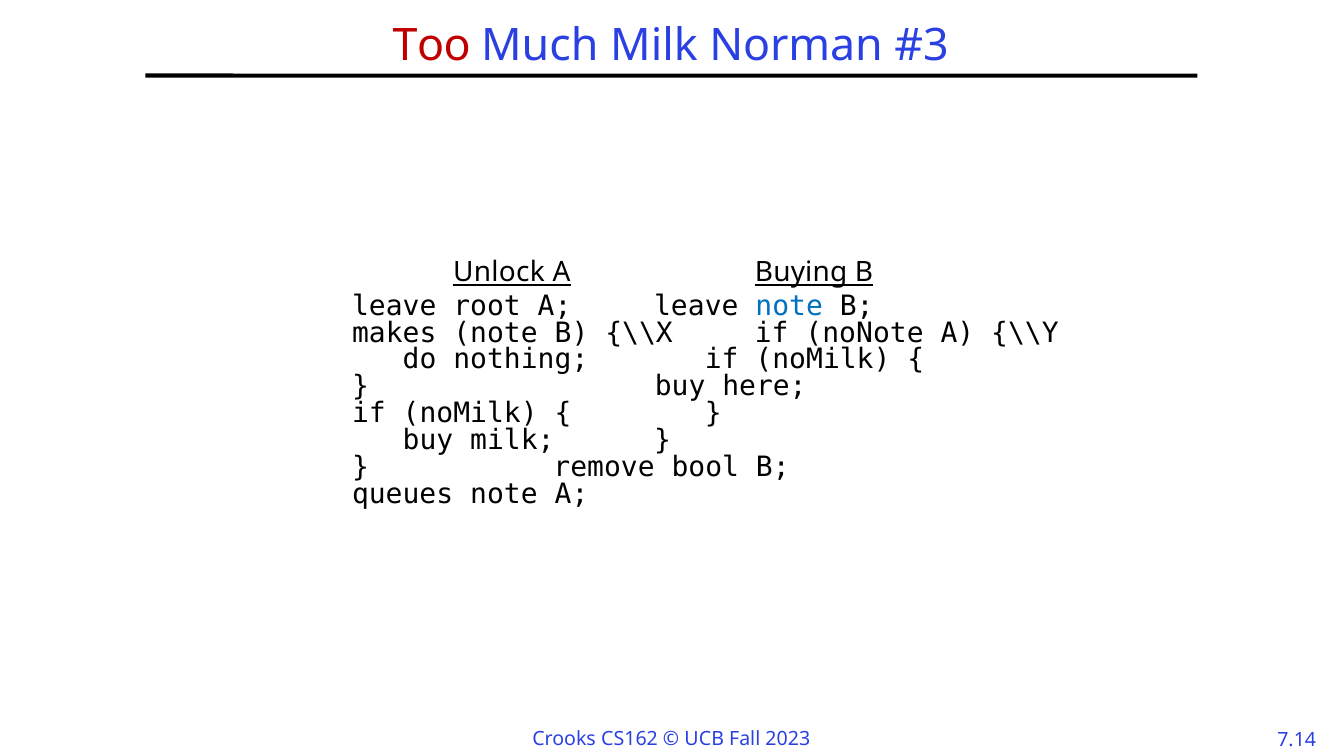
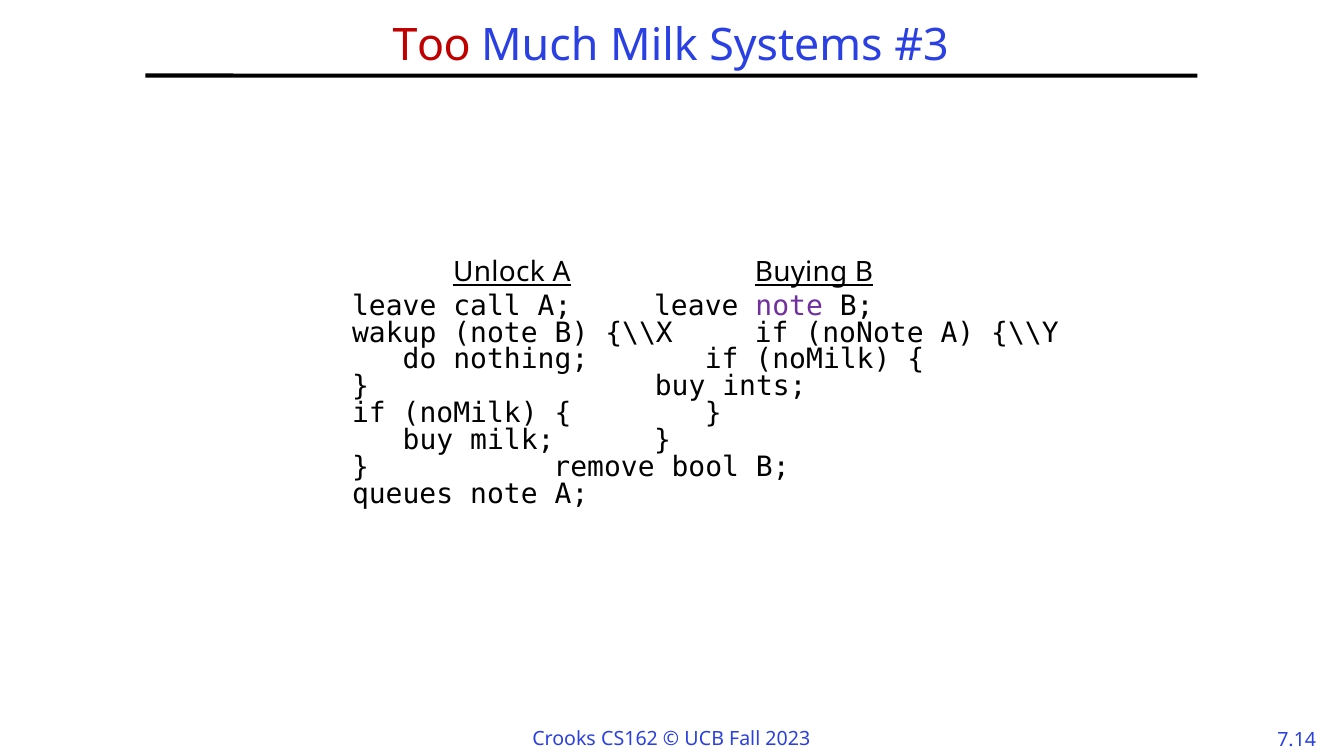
Norman: Norman -> Systems (796, 46)
root: root -> call (487, 306)
note colour: blue -> purple (789, 306)
makes: makes -> wakup (394, 333)
here: here -> ints (764, 386)
